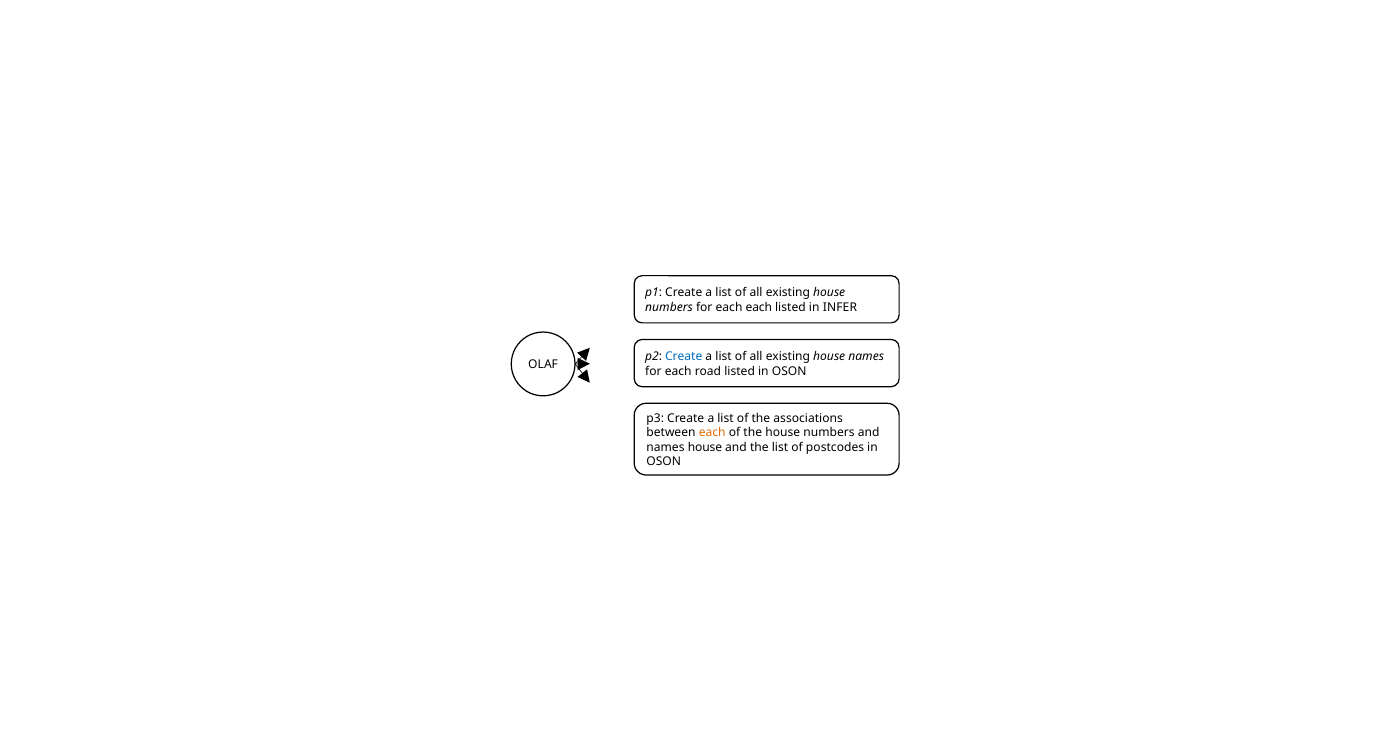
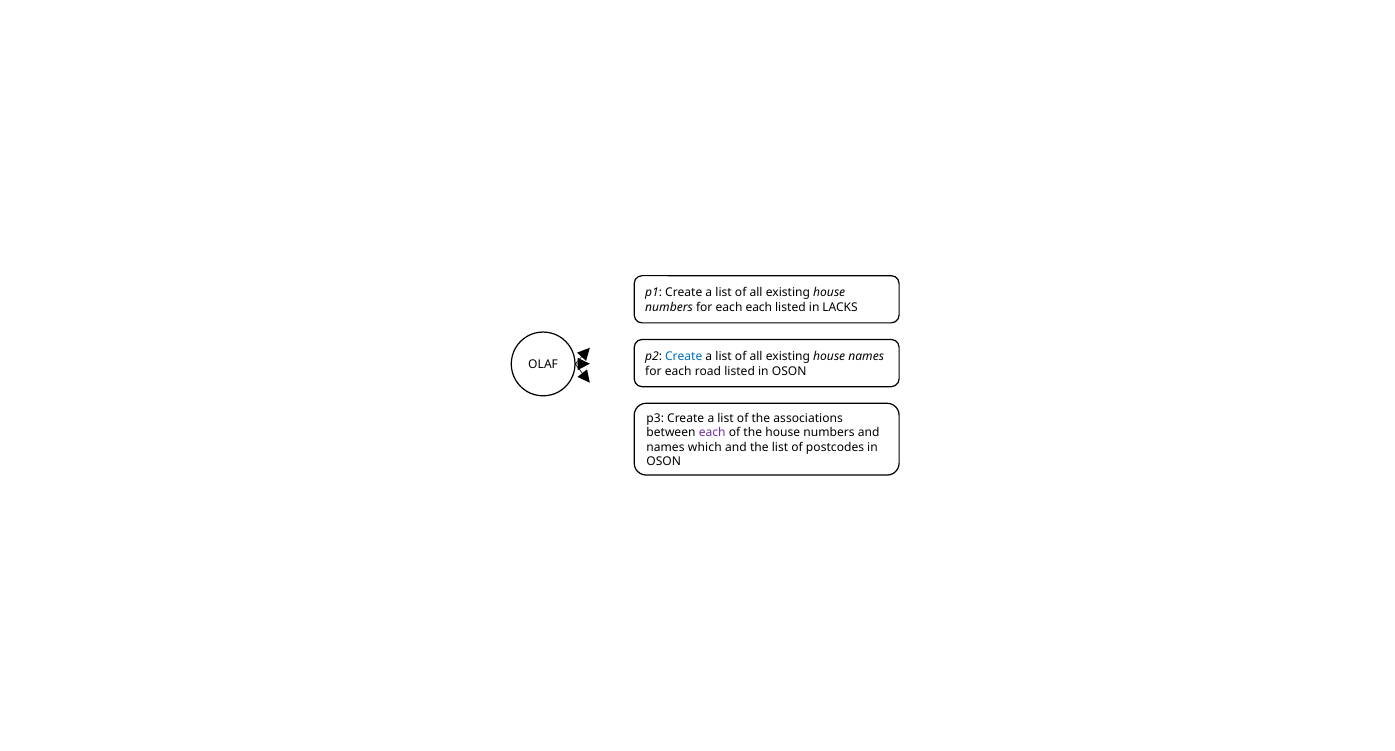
INFER: INFER -> LACKS (840, 307)
each colour: orange -> purple (712, 432)
names house: house -> which (705, 447)
